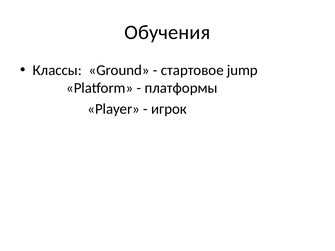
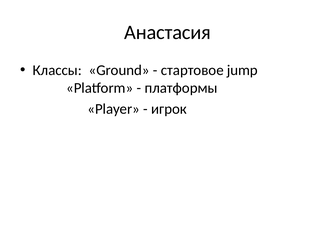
Обучения: Обучения -> Анастасия (168, 32)
